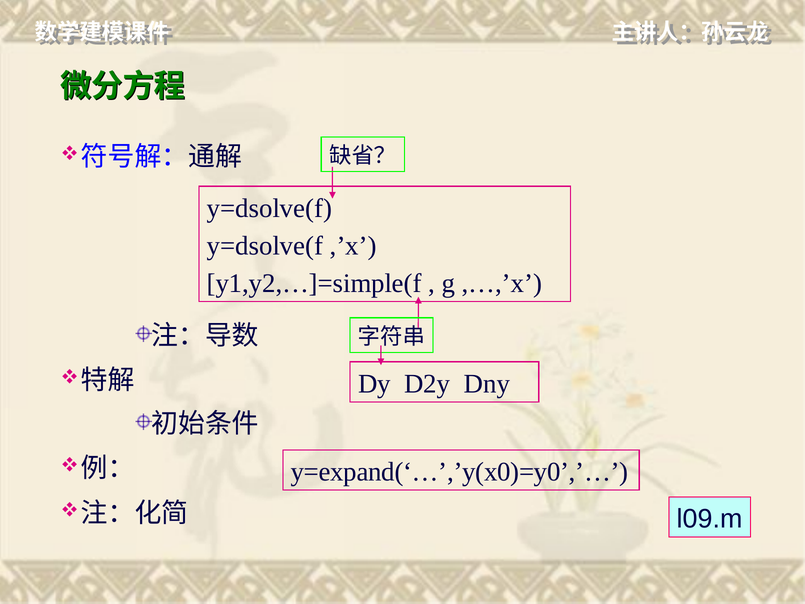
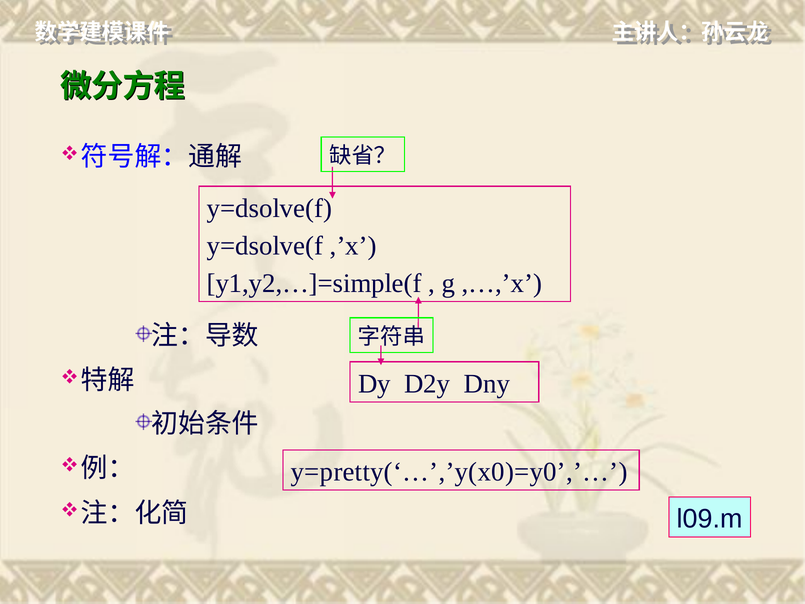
y=expand(‘…’,’y(x0)=y0’,’…: y=expand(‘…’,’y(x0)=y0’,’… -> y=pretty(‘…’,’y(x0)=y0’,’… (459, 472)
